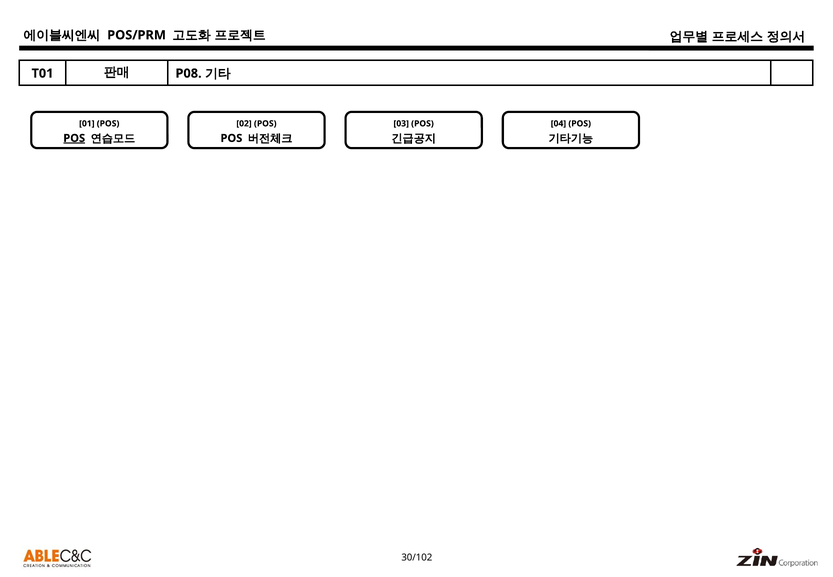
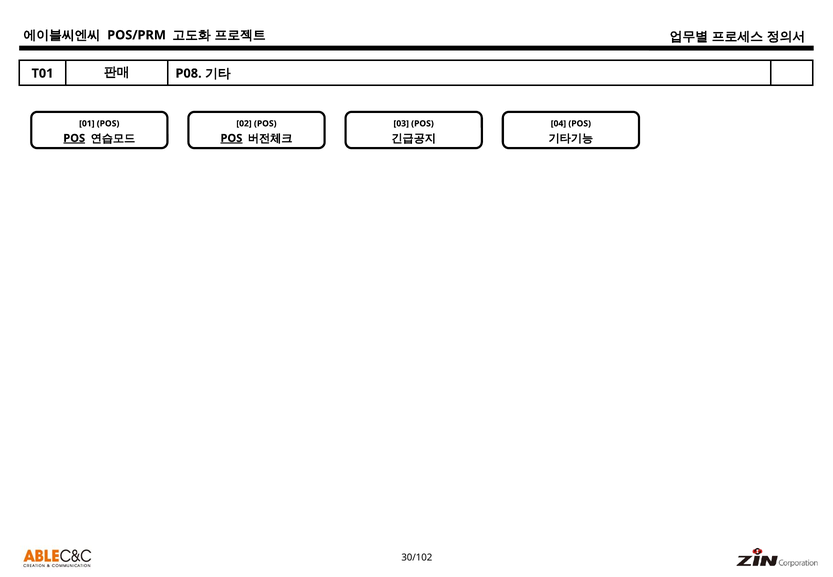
POS underline: none -> present (231, 138)
